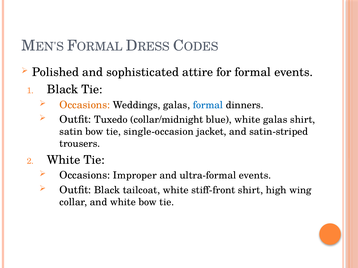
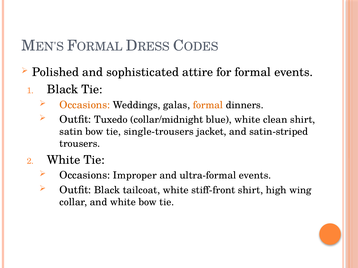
formal colour: blue -> orange (208, 105)
white galas: galas -> clean (275, 120)
single-occasion: single-occasion -> single-trousers (159, 132)
